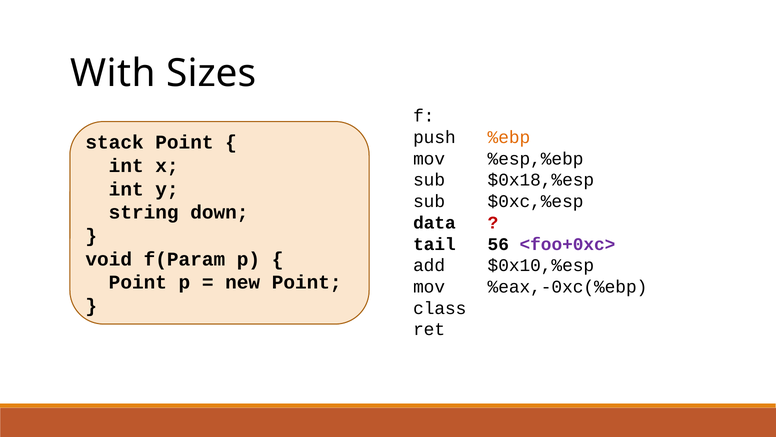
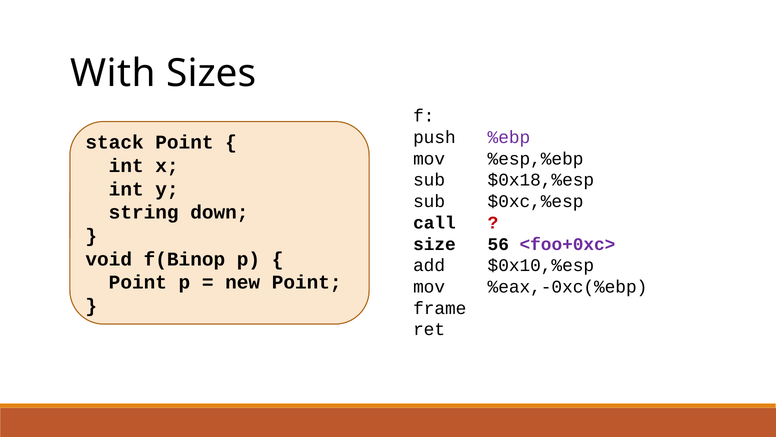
%ebp colour: orange -> purple (509, 137)
data: data -> call (434, 223)
tail: tail -> size (434, 244)
f(Param: f(Param -> f(Binop (184, 259)
class: class -> frame (440, 308)
